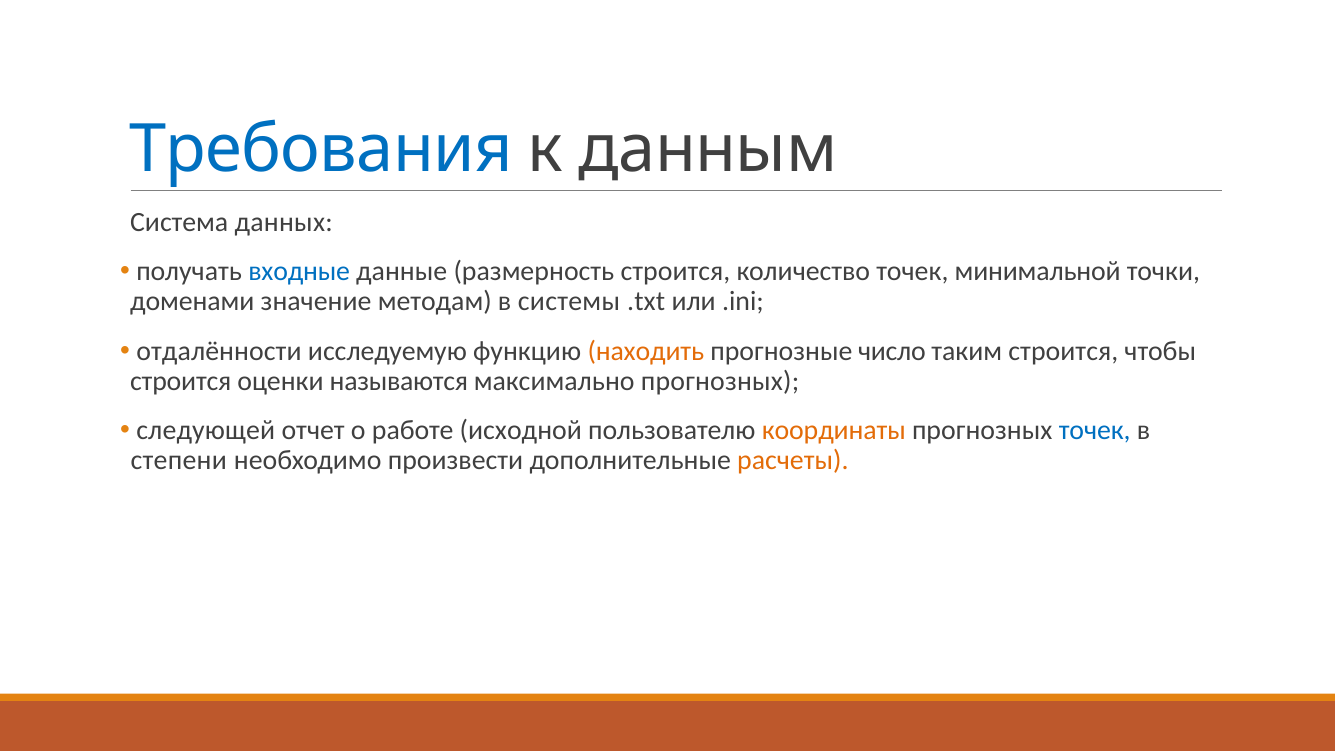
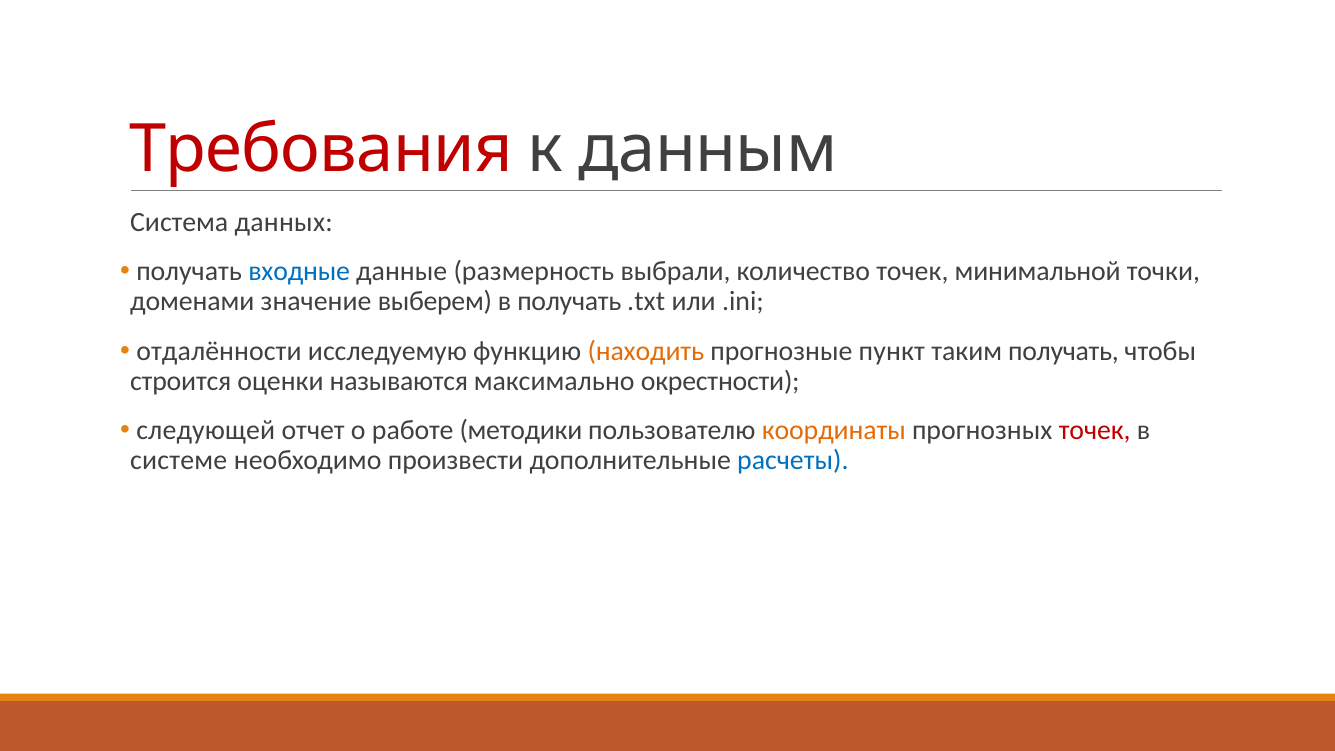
Требования colour: blue -> red (321, 150)
размерность строится: строится -> выбрали (676, 271)
методам: методам -> выберем (435, 302)
в системы: системы -> получать (569, 302)
число: число -> пункт (892, 351)
таким строится: строится -> получать (1064, 351)
максимально прогнозных: прогнозных -> окрестности (720, 381)
исходной: исходной -> методики (521, 431)
точек colour: blue -> red (1095, 431)
степени: степени -> системе (179, 461)
расчеты colour: orange -> blue (793, 461)
